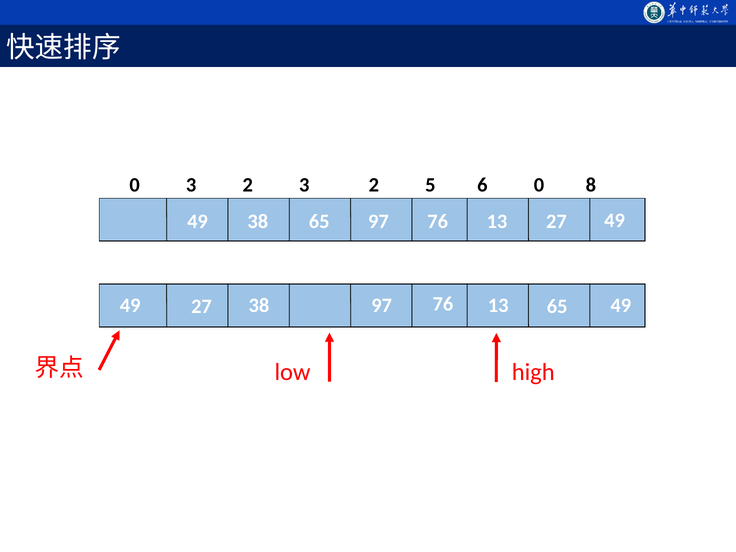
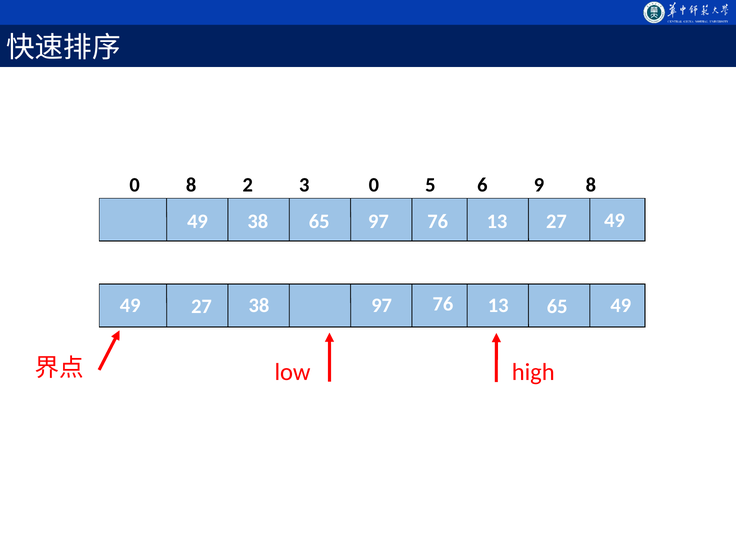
0 3: 3 -> 8 (191, 185)
2 3 2: 2 -> 0 (374, 185)
6 0: 0 -> 9 (539, 185)
